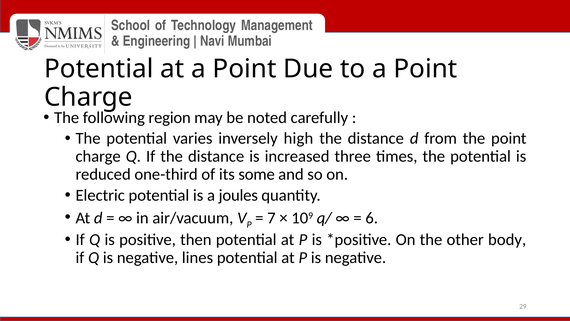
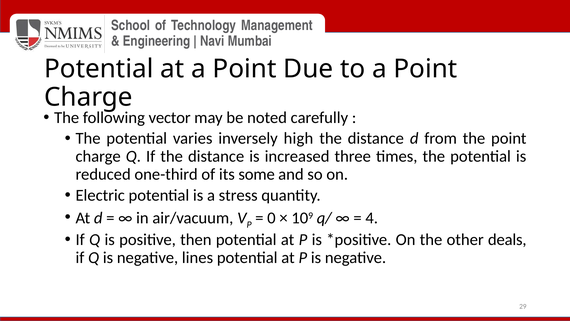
region: region -> vector (170, 117)
joules: joules -> stress (238, 195)
7: 7 -> 0 (271, 218)
6: 6 -> 4 (372, 218)
body: body -> deals (507, 239)
